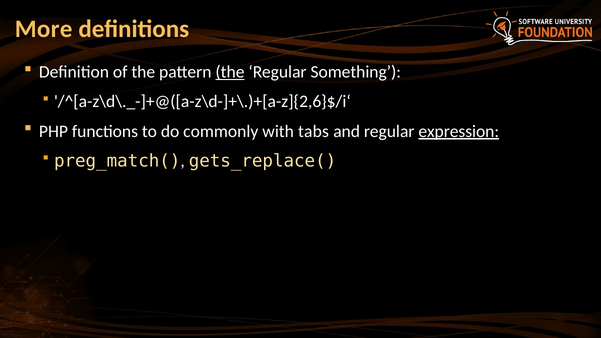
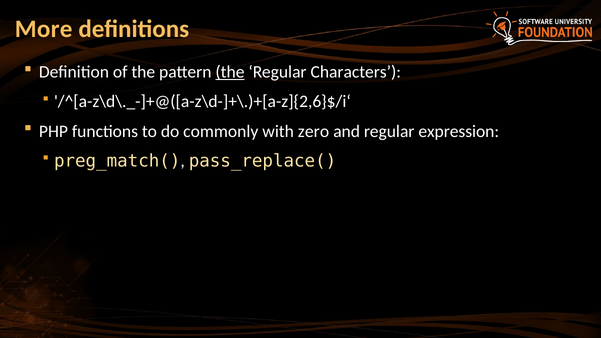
Something: Something -> Characters (356, 72)
tabs: tabs -> zero (314, 131)
expression underline: present -> none (459, 131)
gets_replace(: gets_replace( -> pass_replace( (262, 161)
